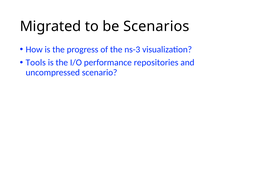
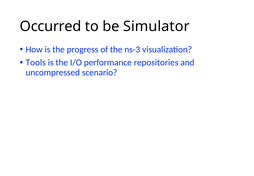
Migrated: Migrated -> Occurred (51, 26)
Scenarios: Scenarios -> Simulator (156, 26)
